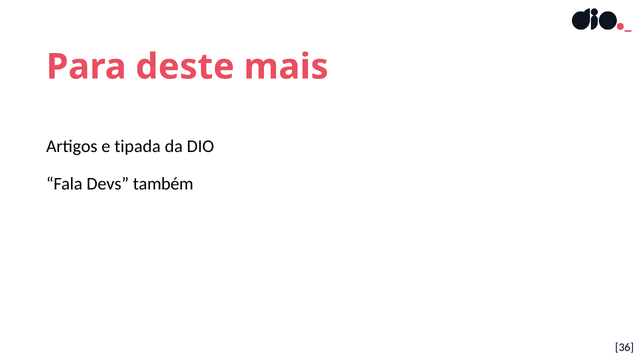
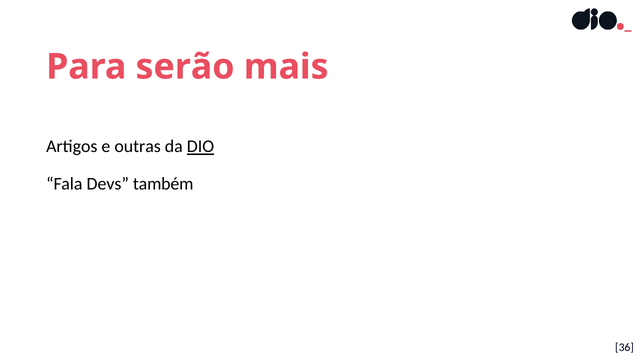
deste: deste -> serão (185, 67)
tipada: tipada -> outras (138, 147)
DIO underline: none -> present (200, 147)
